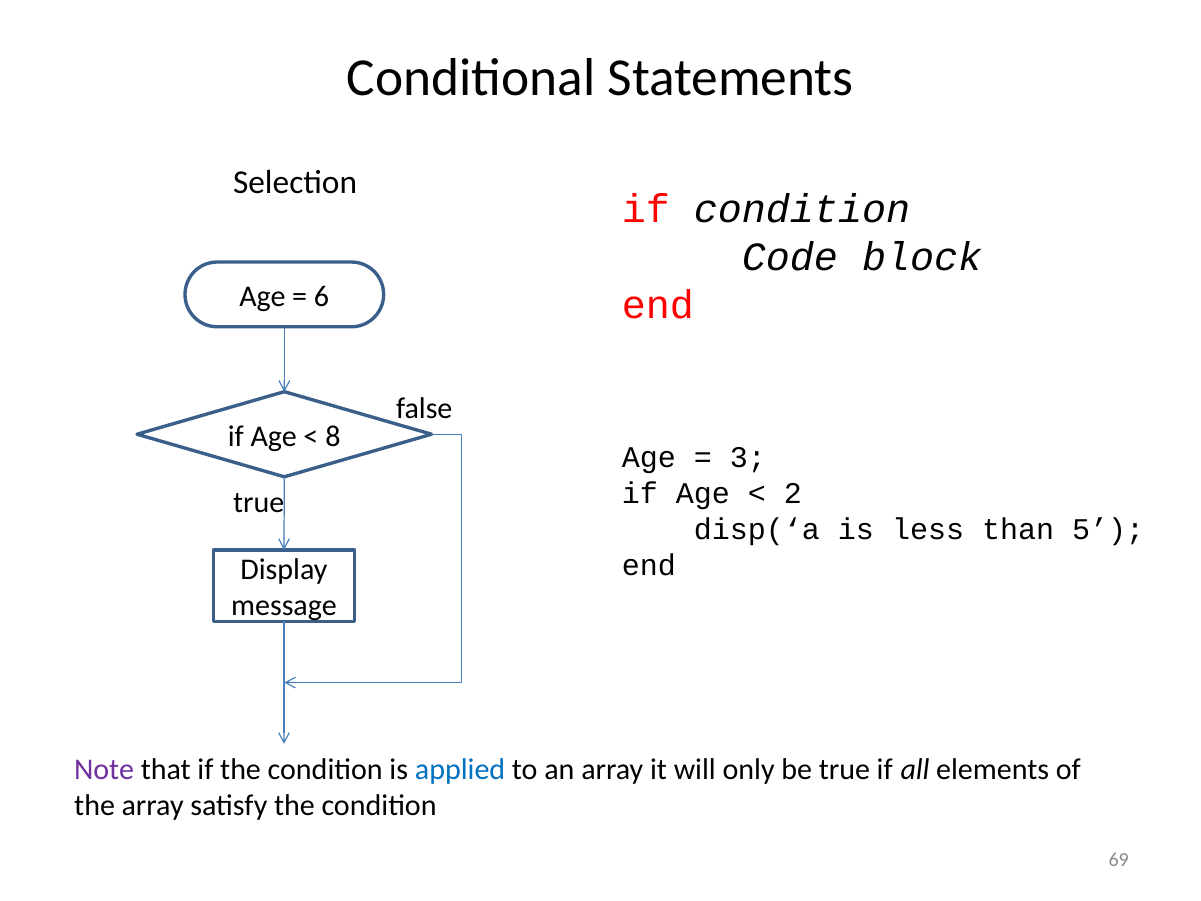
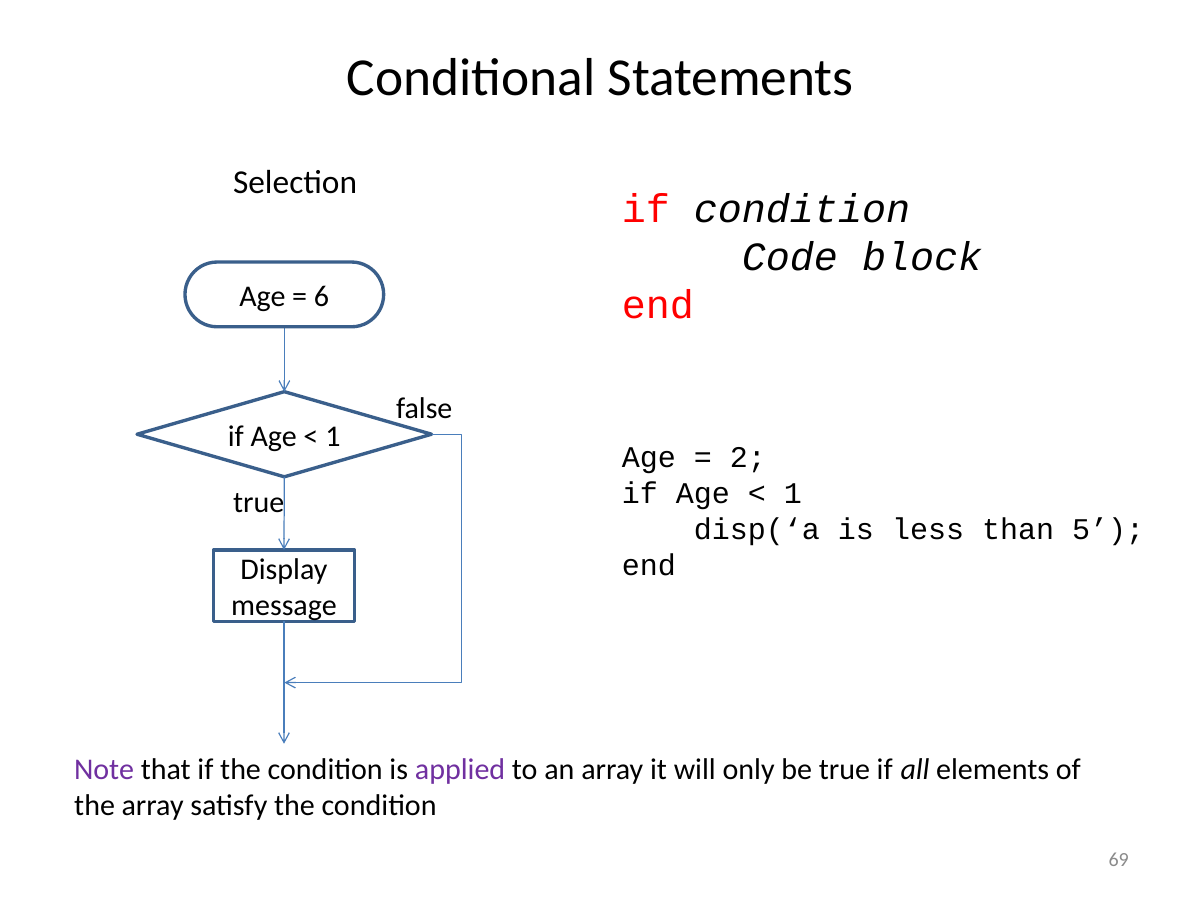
8: 8 -> 1 (333, 436)
3: 3 -> 2 (748, 457)
2: 2 -> 1 (793, 494)
applied colour: blue -> purple (460, 770)
